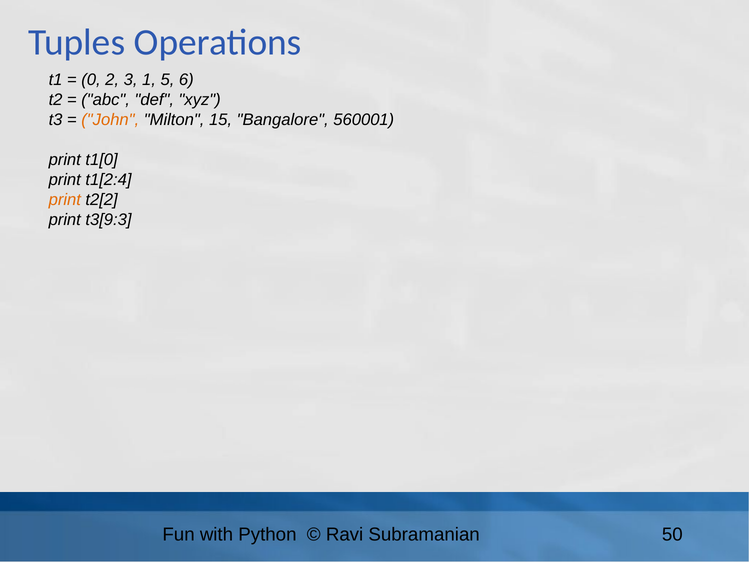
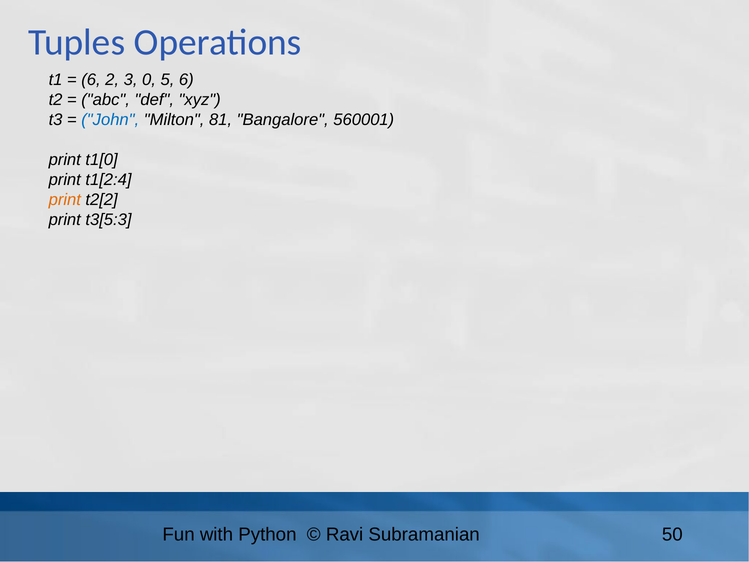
0: 0 -> 6 (91, 80)
1: 1 -> 0 (149, 80)
John colour: orange -> blue (110, 120)
15: 15 -> 81 (221, 120)
t3[9:3: t3[9:3 -> t3[5:3 (108, 219)
